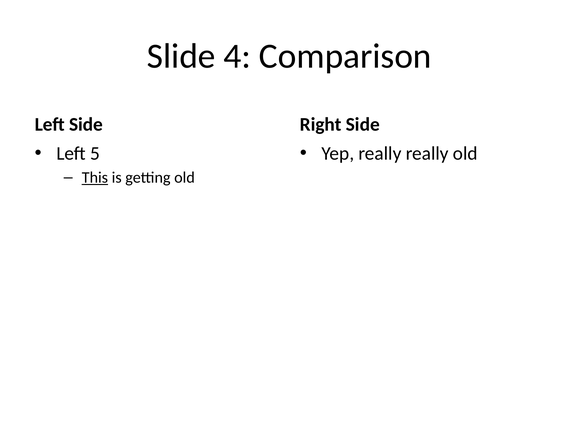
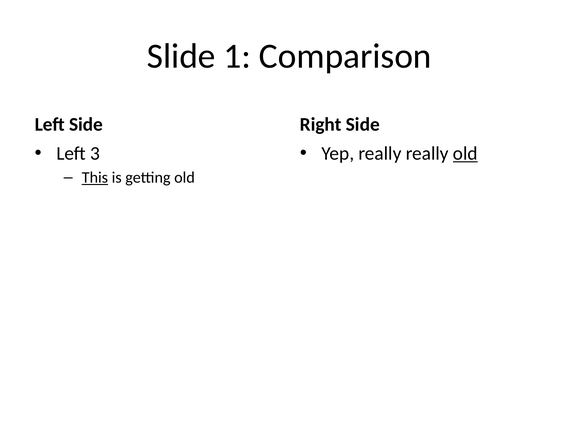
4: 4 -> 1 (237, 56)
5: 5 -> 3 (95, 154)
old underline: none -> present (465, 154)
